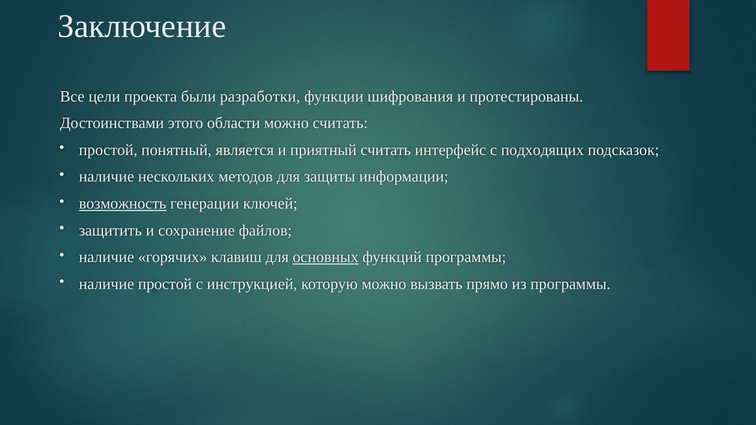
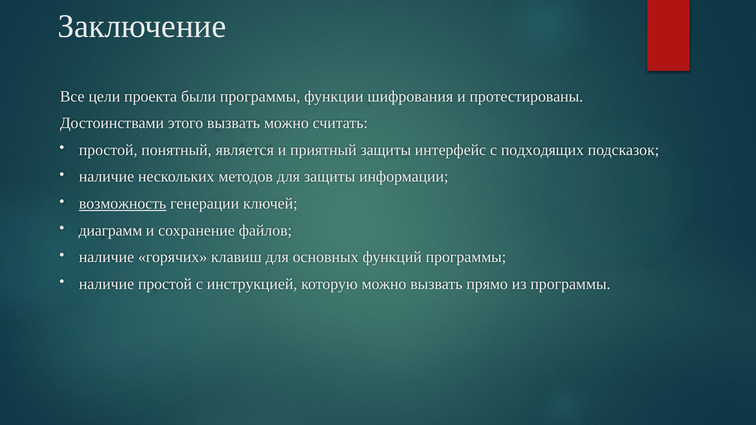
были разработки: разработки -> программы (260, 96)
этого области: области -> вызвать (234, 123)
приятный считать: считать -> защиты (386, 150)
защитить: защитить -> диаграмм (110, 230)
основных underline: present -> none (326, 257)
